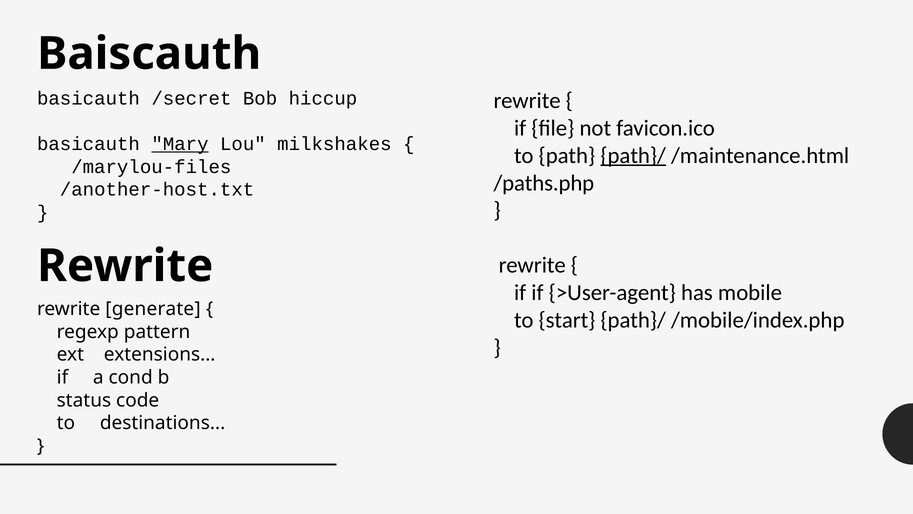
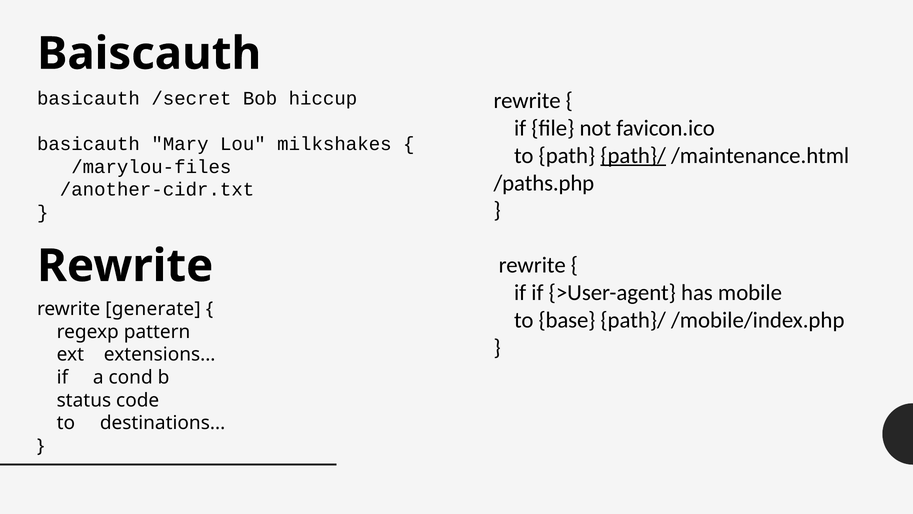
Mary underline: present -> none (180, 144)
/another-host.txt: /another-host.txt -> /another-cidr.txt (157, 189)
start: start -> base (567, 320)
